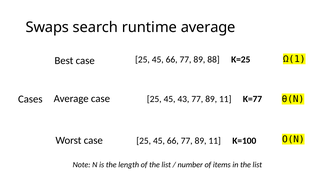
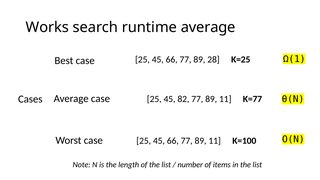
Swaps: Swaps -> Works (47, 27)
88: 88 -> 28 (213, 60)
43: 43 -> 82 (183, 99)
